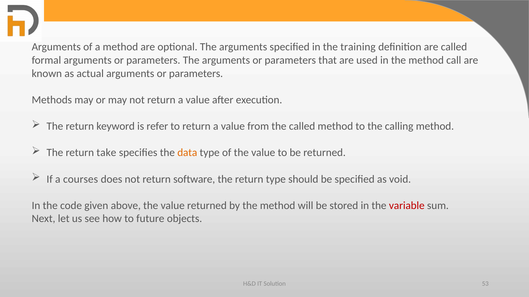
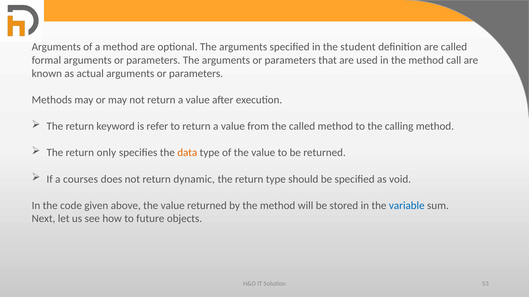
training: training -> student (358, 47)
take: take -> only (106, 153)
software: software -> dynamic (194, 179)
variable colour: red -> blue (407, 206)
